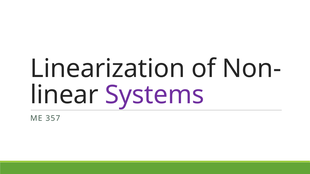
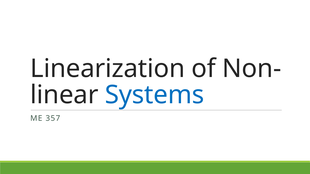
Systems colour: purple -> blue (155, 95)
